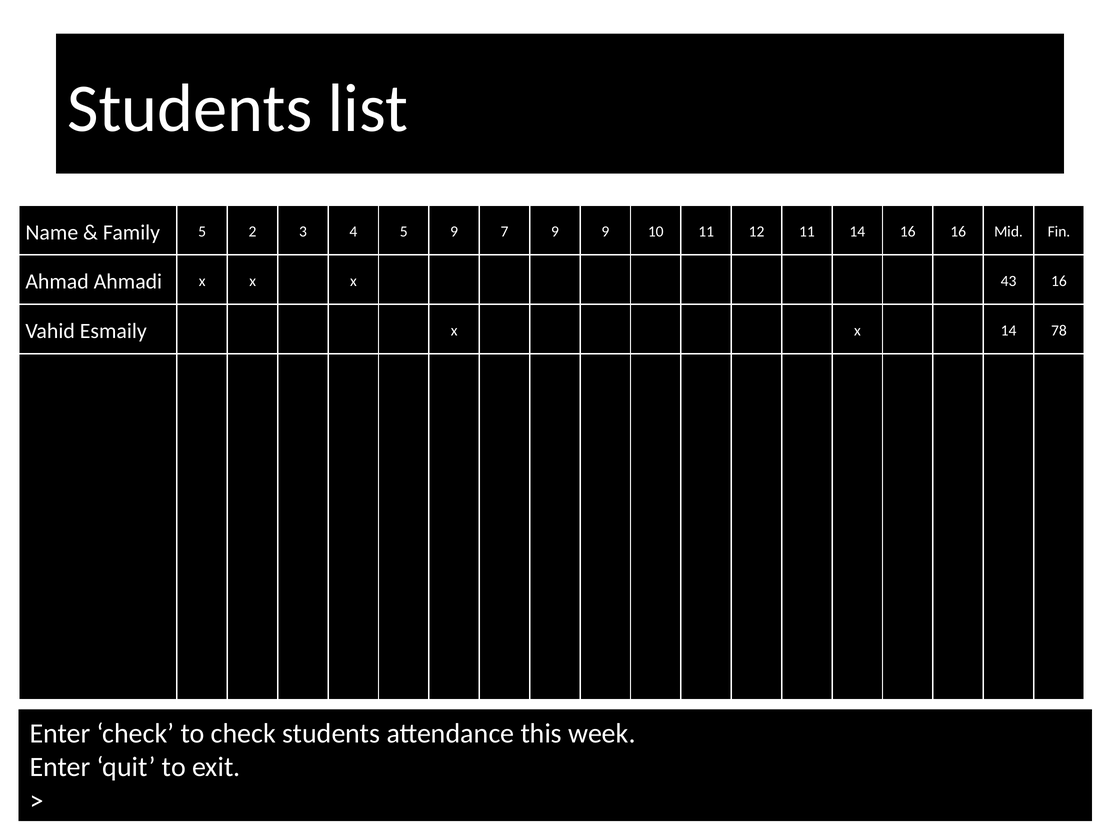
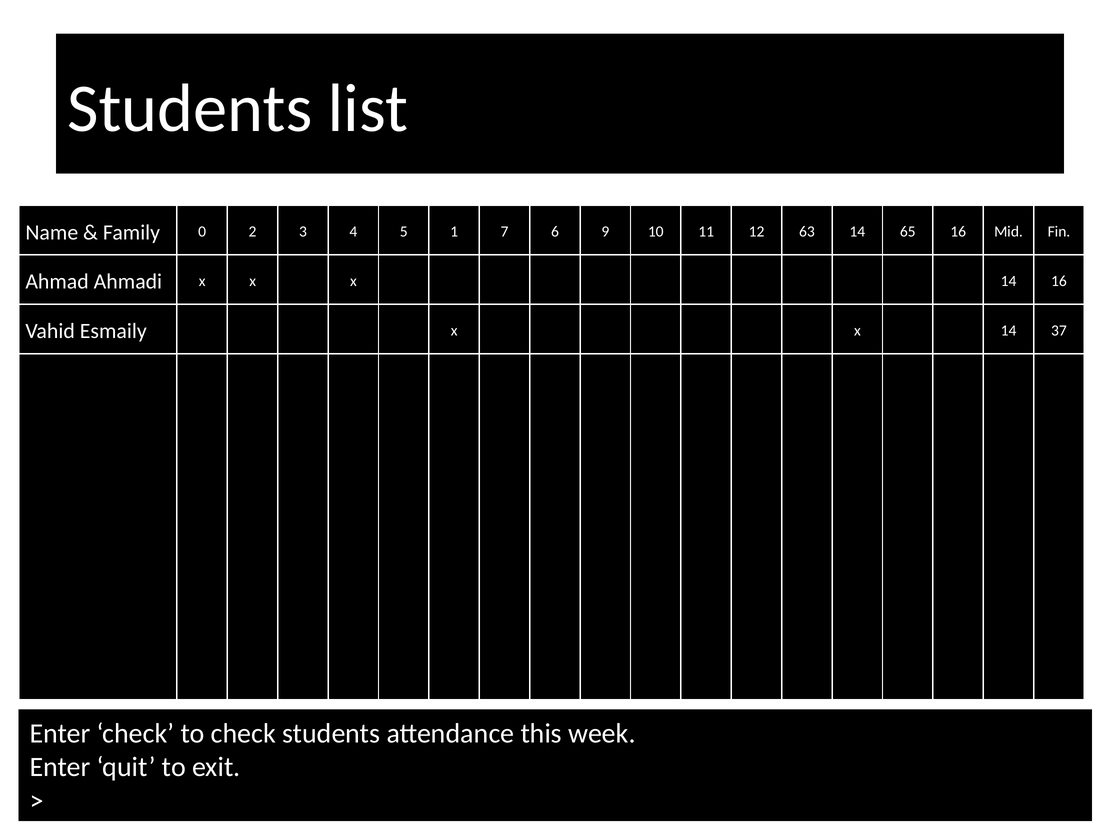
Family 5: 5 -> 0 (202, 232)
5 9: 9 -> 1 (454, 232)
7 9: 9 -> 6 (555, 232)
12 11: 11 -> 63 (807, 232)
14 16: 16 -> 65 (908, 232)
x x x 43: 43 -> 14 (1009, 281)
78: 78 -> 37 (1059, 330)
